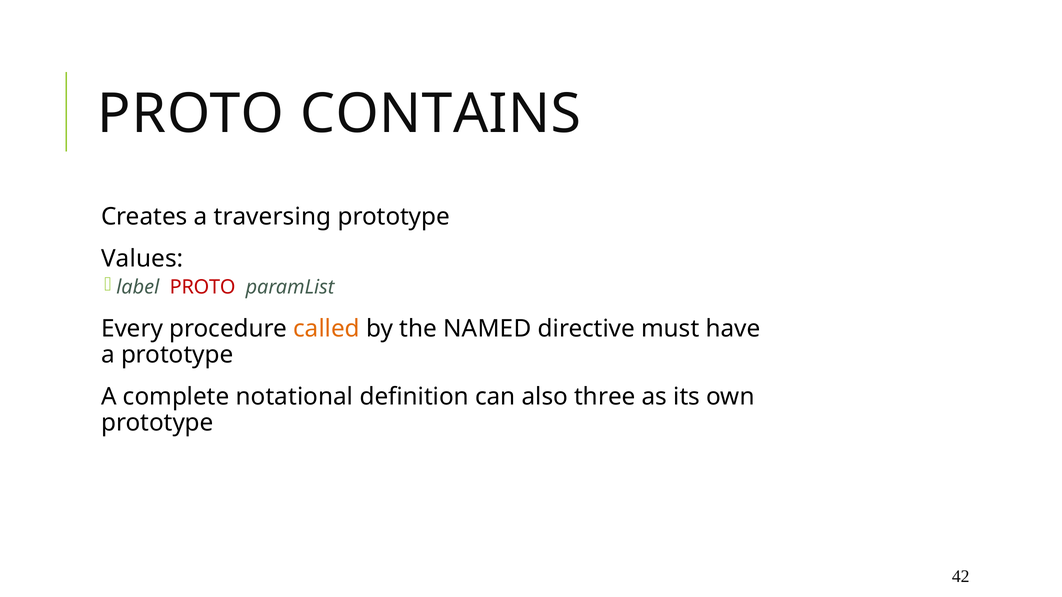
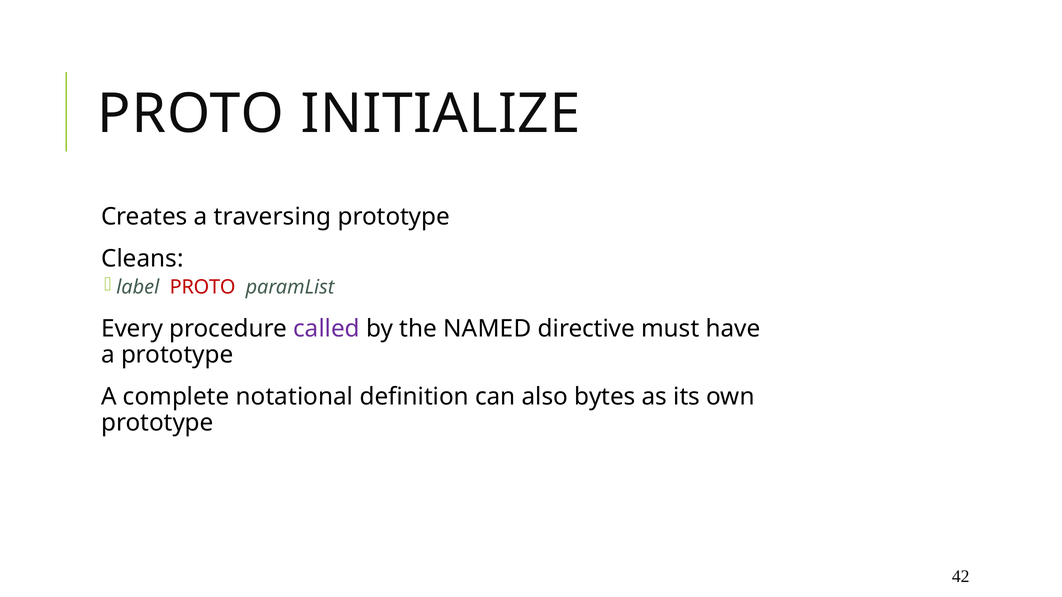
CONTAINS: CONTAINS -> INITIALIZE (441, 114)
Values: Values -> Cleans (142, 259)
called colour: orange -> purple (327, 329)
three: three -> bytes (605, 397)
